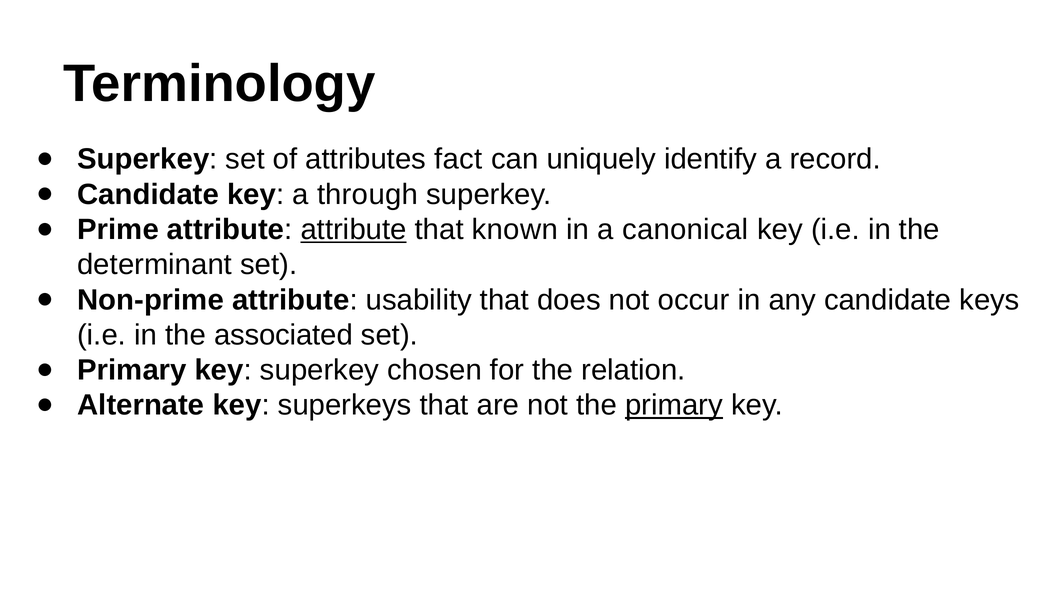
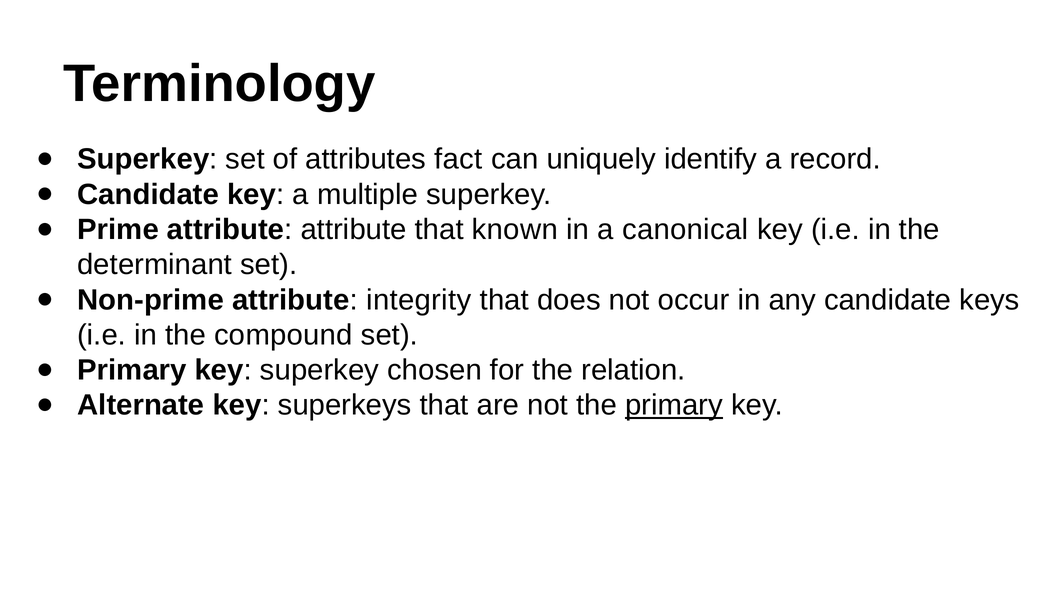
through: through -> multiple (368, 195)
attribute underline: present -> none (354, 230)
usability: usability -> integrity (419, 300)
associated: associated -> compound (283, 335)
